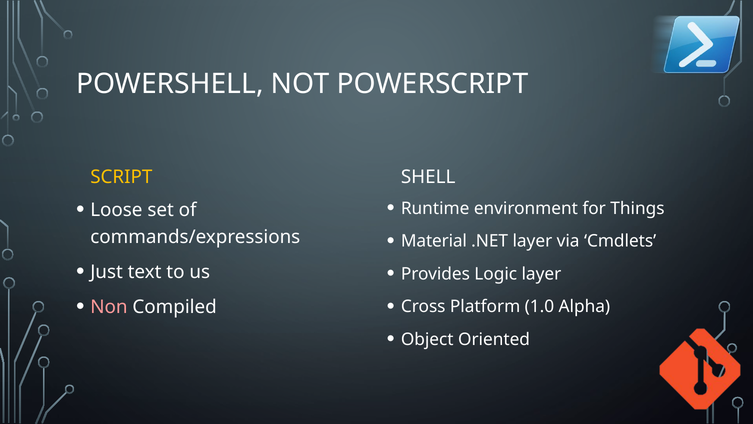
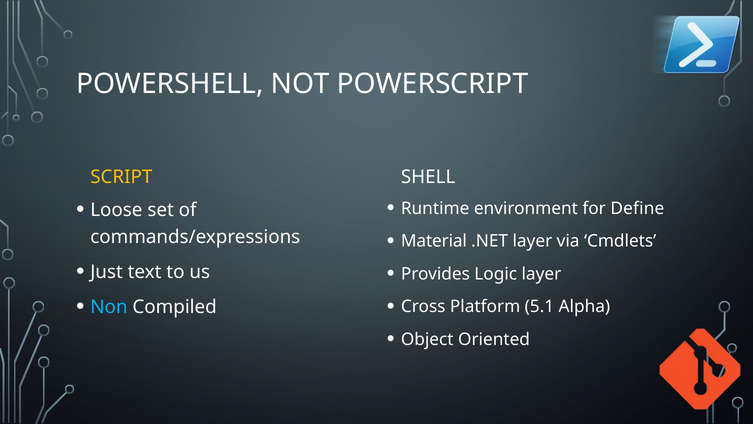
Things: Things -> Define (637, 208)
Non colour: pink -> light blue (109, 307)
1.0: 1.0 -> 5.1 (539, 306)
